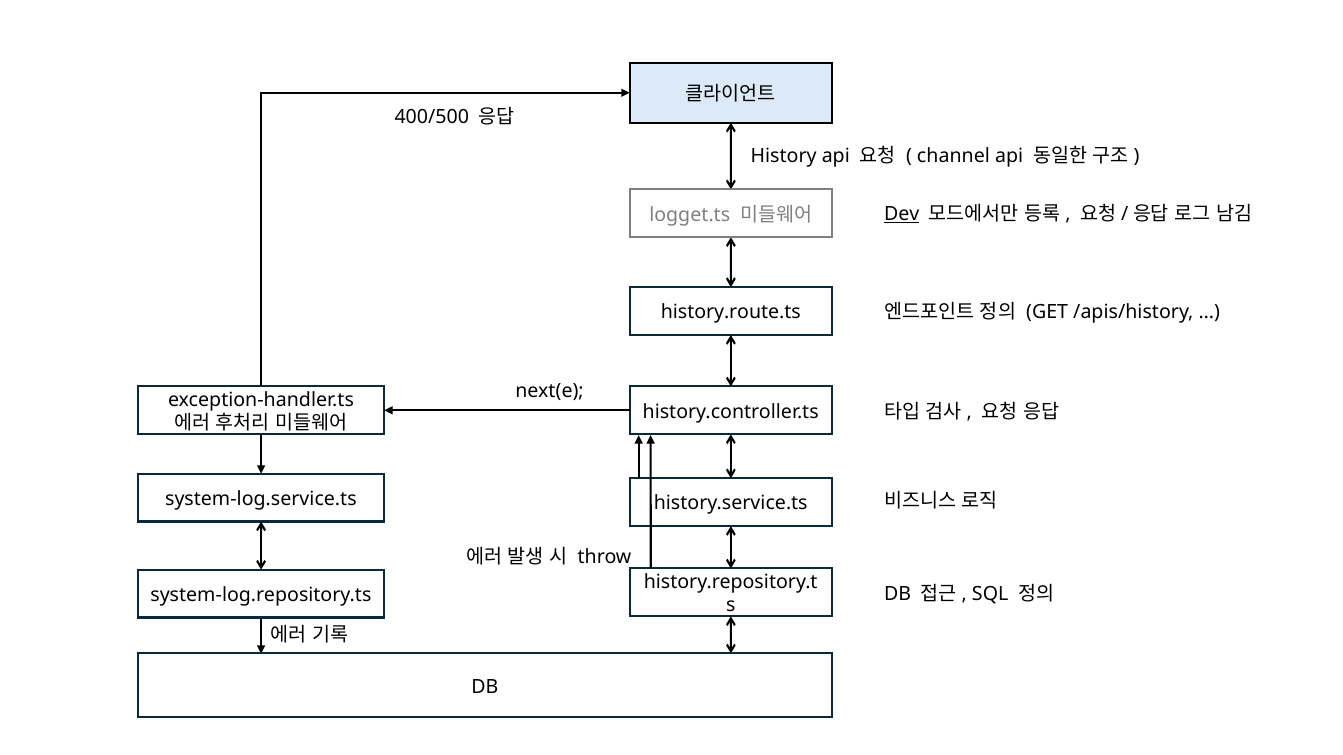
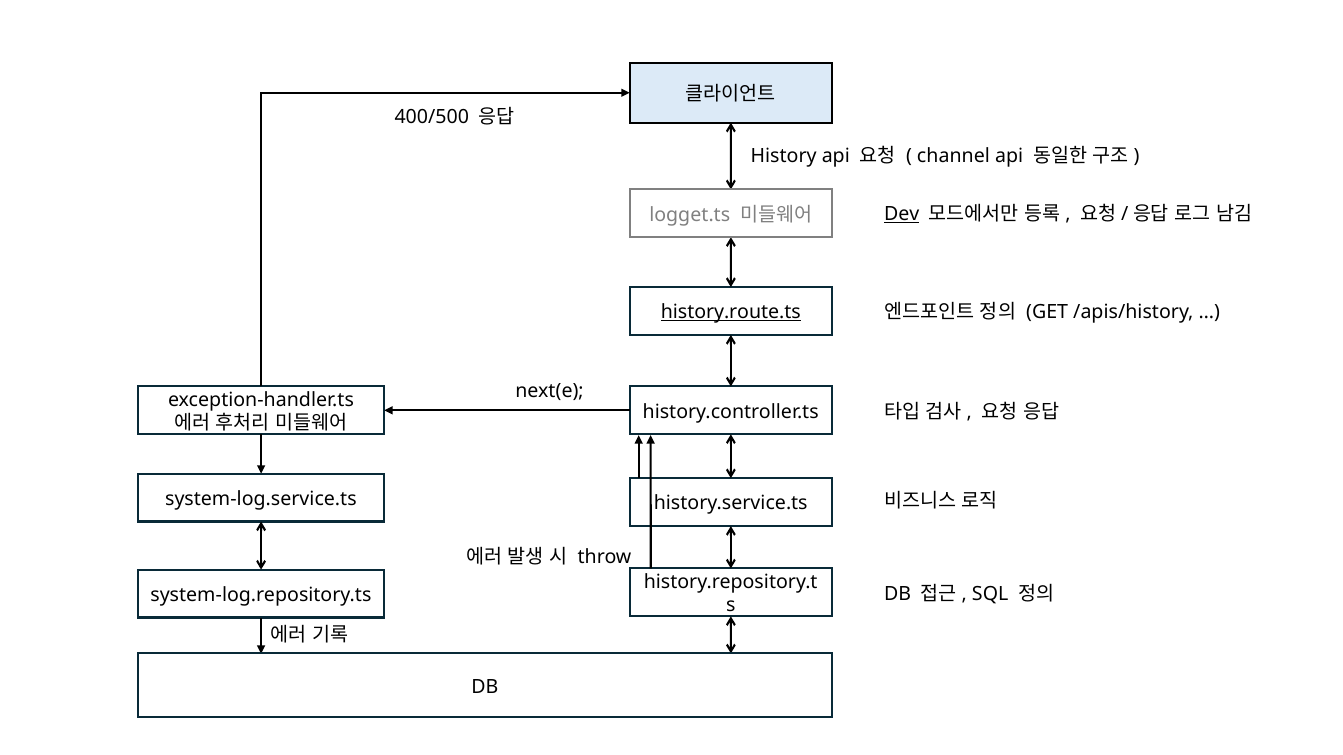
history.route.ts underline: none -> present (731, 312)
